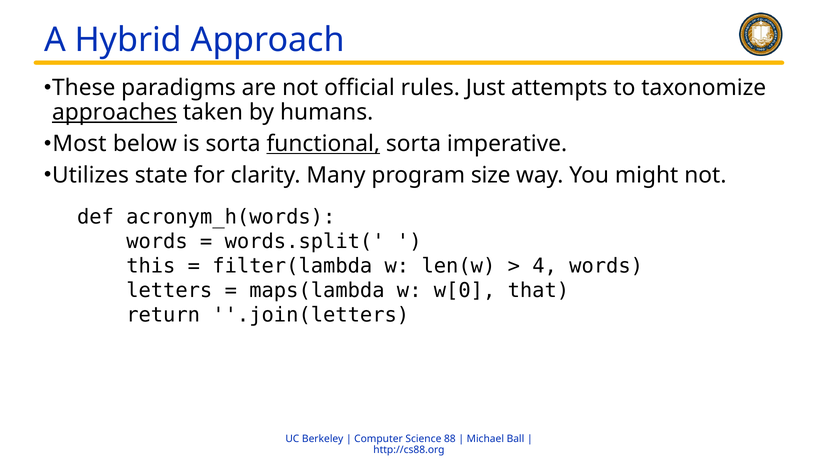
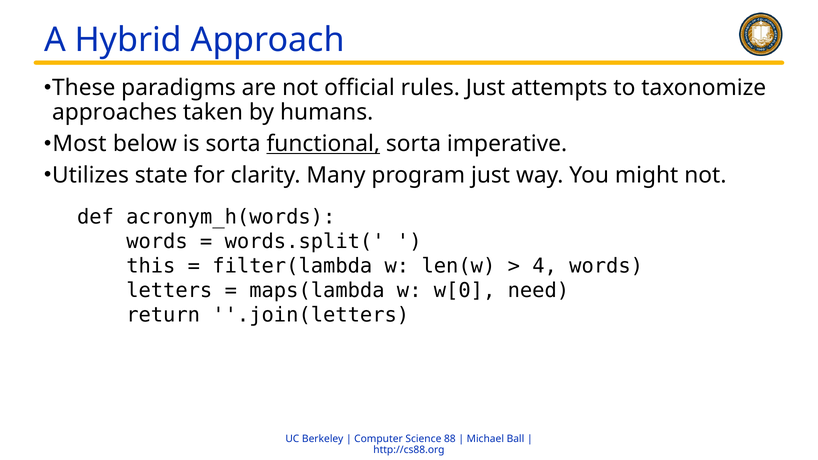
approaches underline: present -> none (115, 112)
program size: size -> just (491, 175)
that: that -> need (538, 291)
